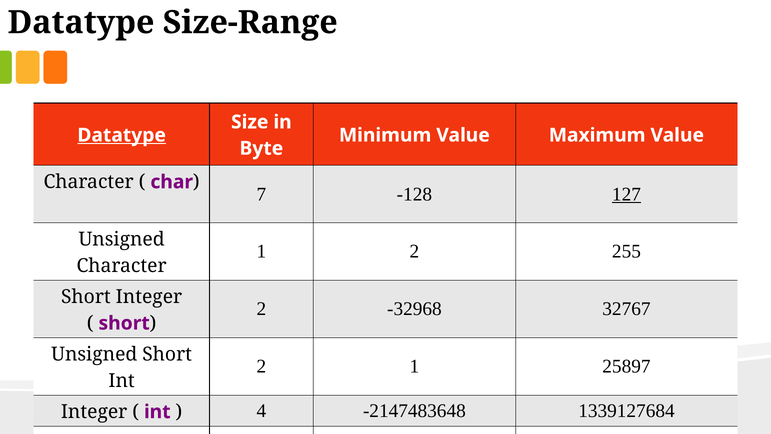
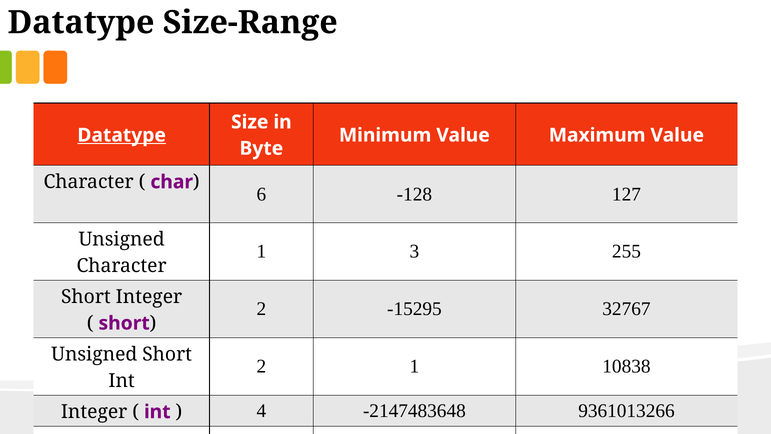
7: 7 -> 6 (261, 194)
127 underline: present -> none (626, 194)
1 2: 2 -> 3 (414, 252)
-32968: -32968 -> -15295 (414, 309)
25897: 25897 -> 10838 (626, 366)
1339127684: 1339127684 -> 9361013266 (626, 411)
